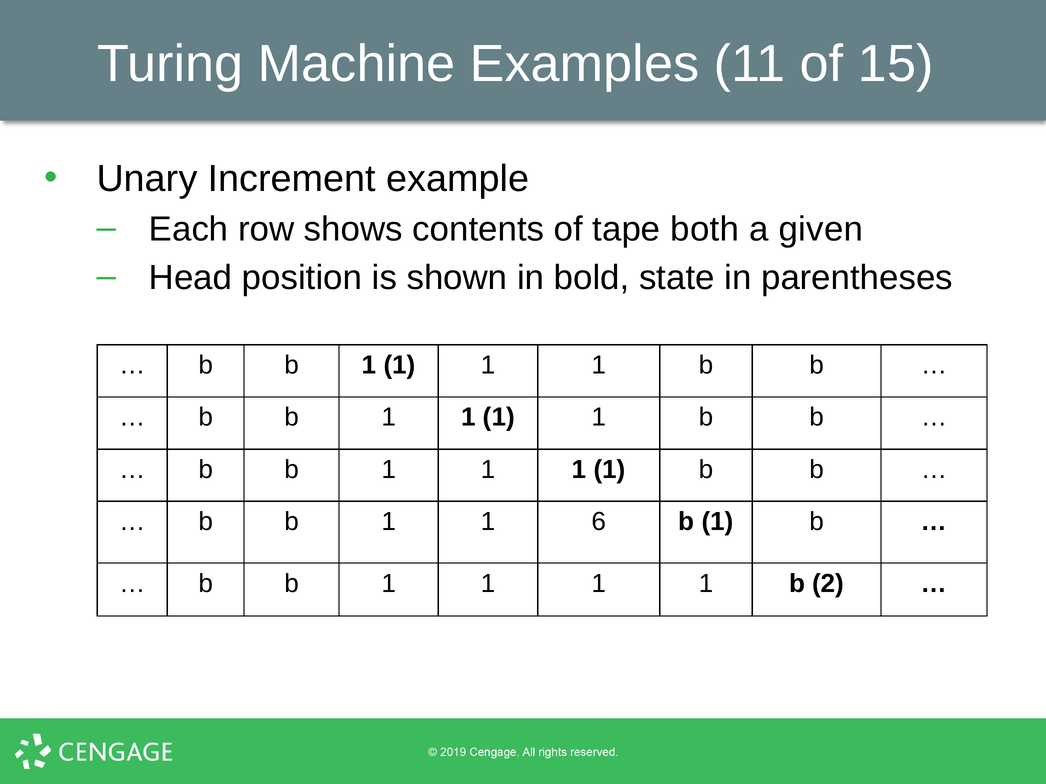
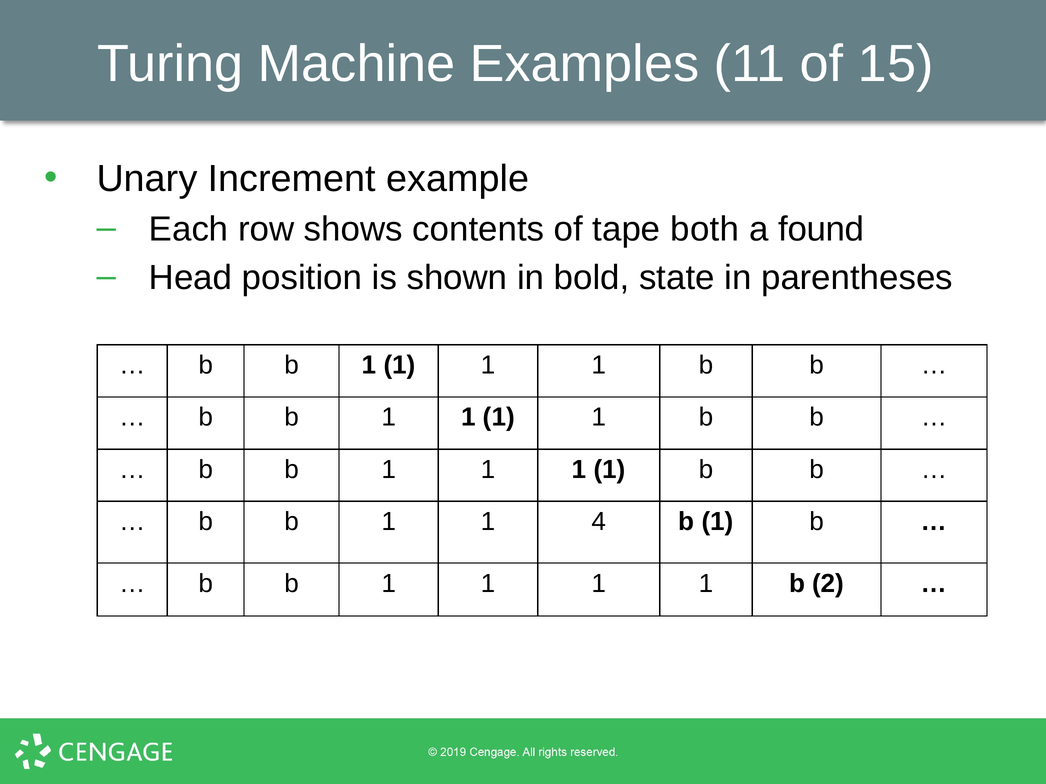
given: given -> found (821, 229)
6: 6 -> 4 (599, 522)
